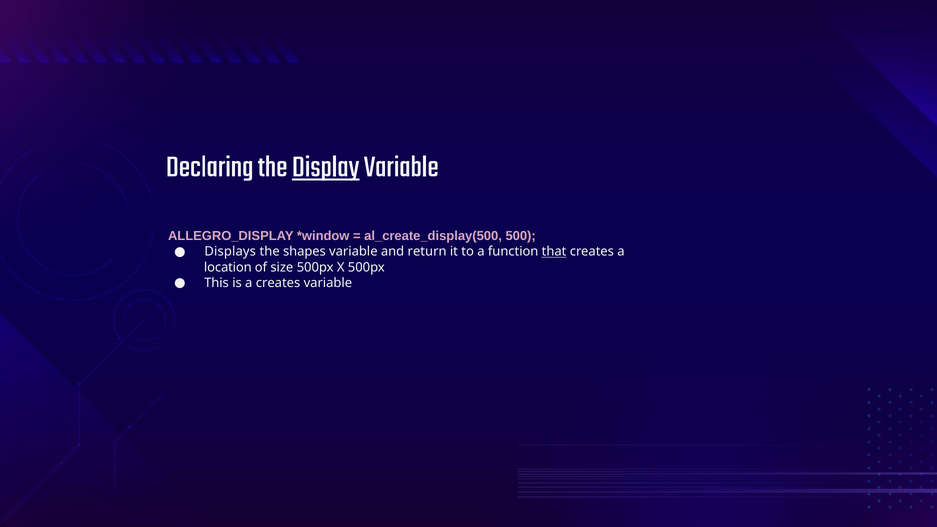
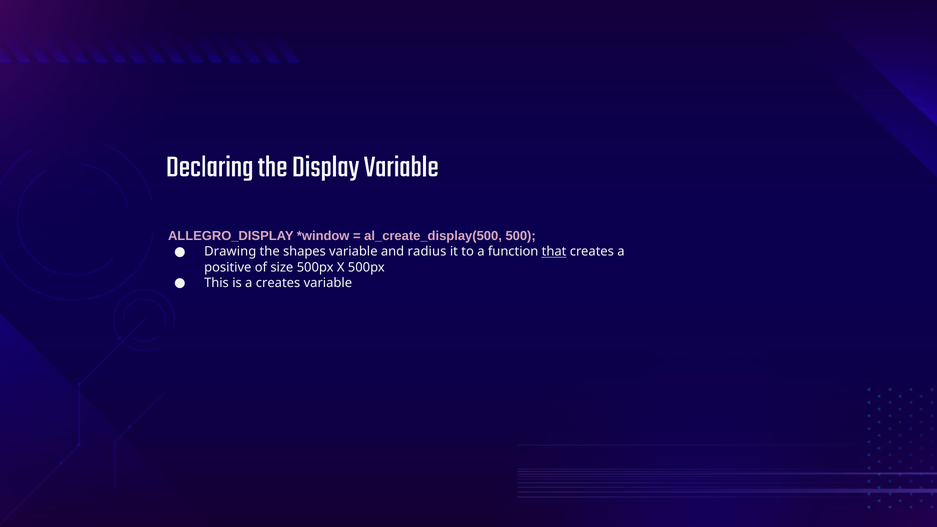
Display underline: present -> none (326, 166)
Displays: Displays -> Drawing (230, 252)
return: return -> radius (427, 252)
location: location -> positive (228, 267)
